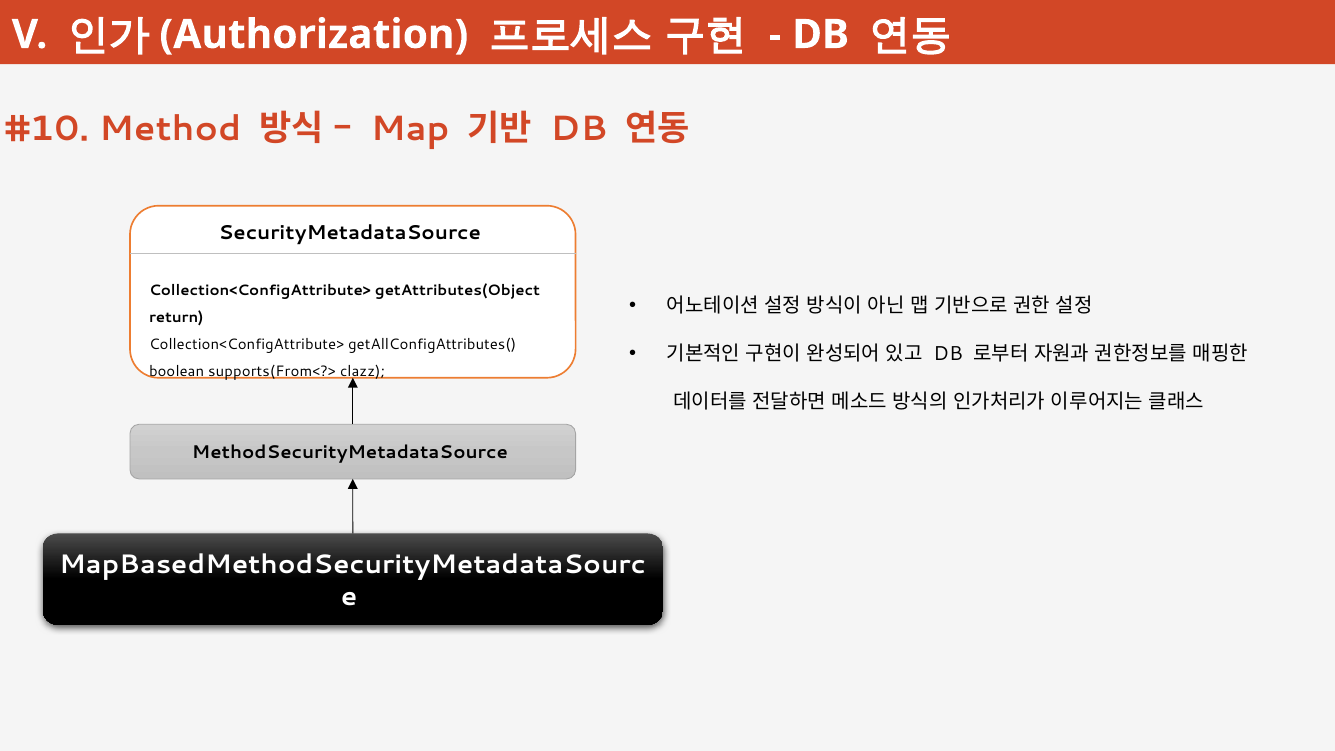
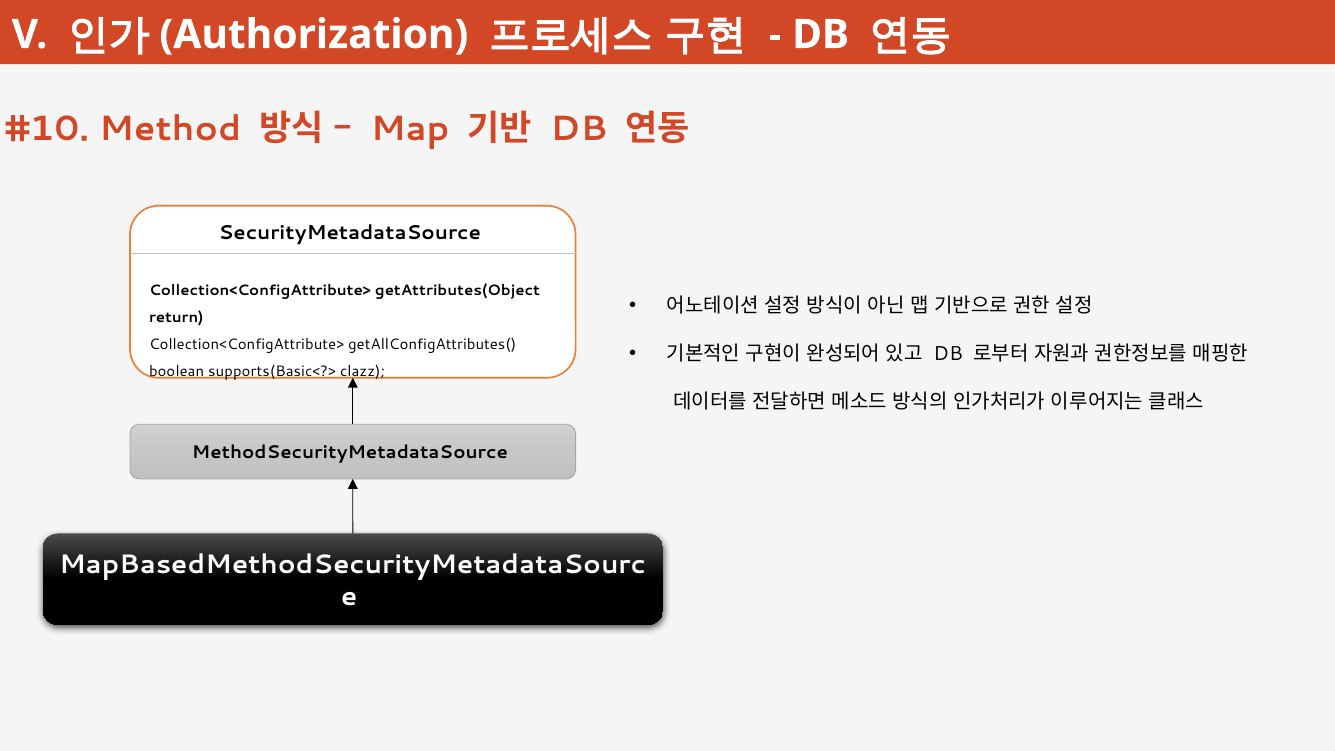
supports(From<?>: supports(From<?> -> supports(Basic<?> (272, 372)
